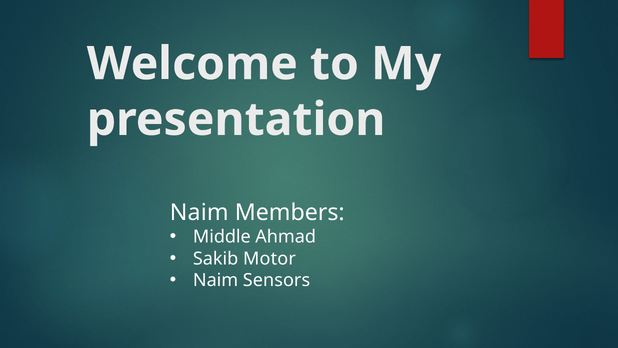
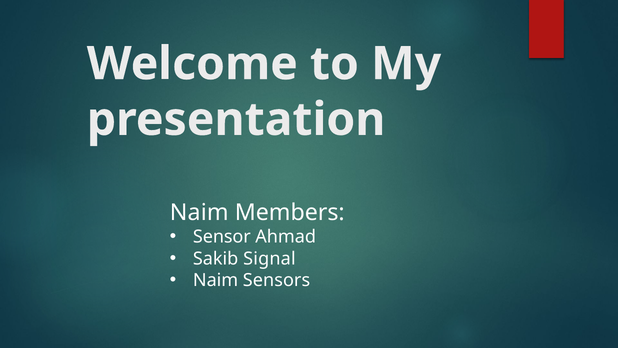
Middle: Middle -> Sensor (222, 237)
Motor: Motor -> Signal (269, 258)
